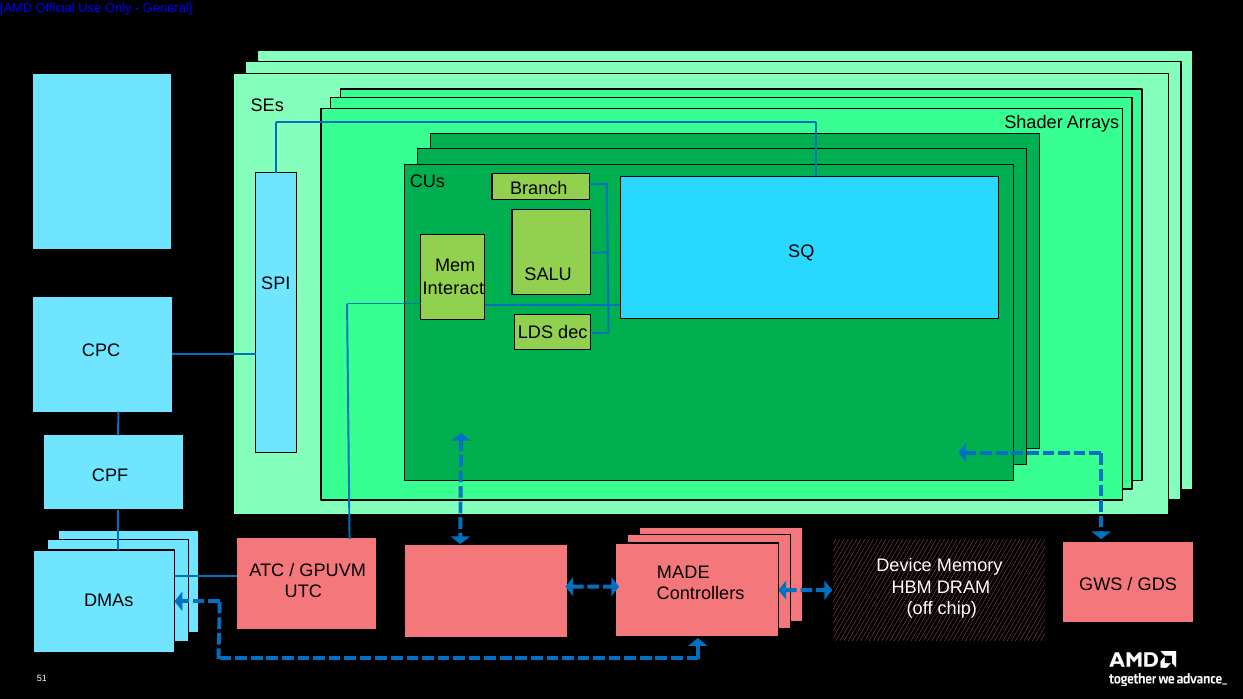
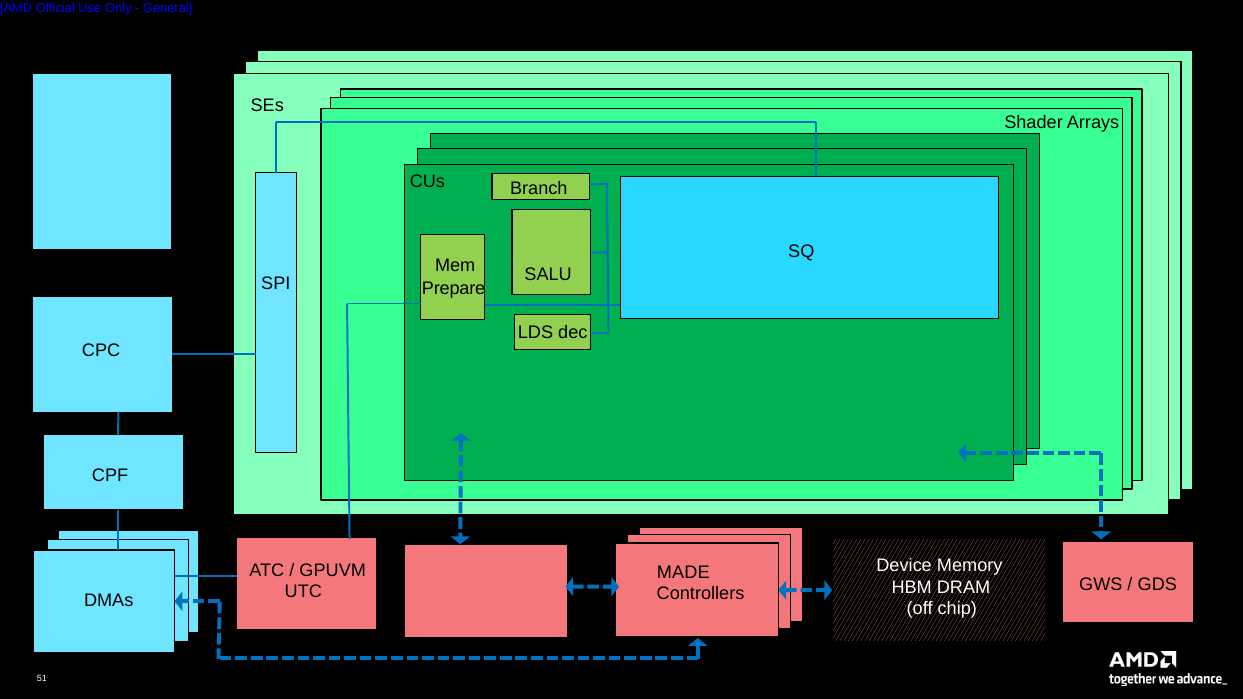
Interact: Interact -> Prepare (454, 288)
